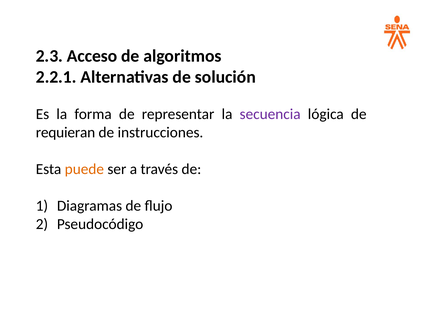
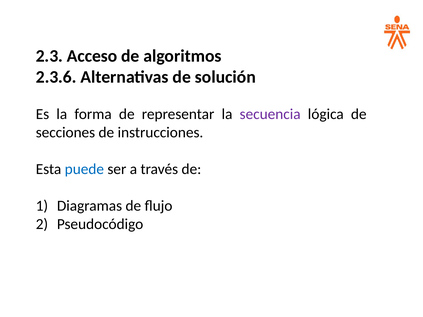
2.2.1: 2.2.1 -> 2.3.6 (56, 77)
requieran: requieran -> secciones (65, 133)
puede colour: orange -> blue (84, 169)
